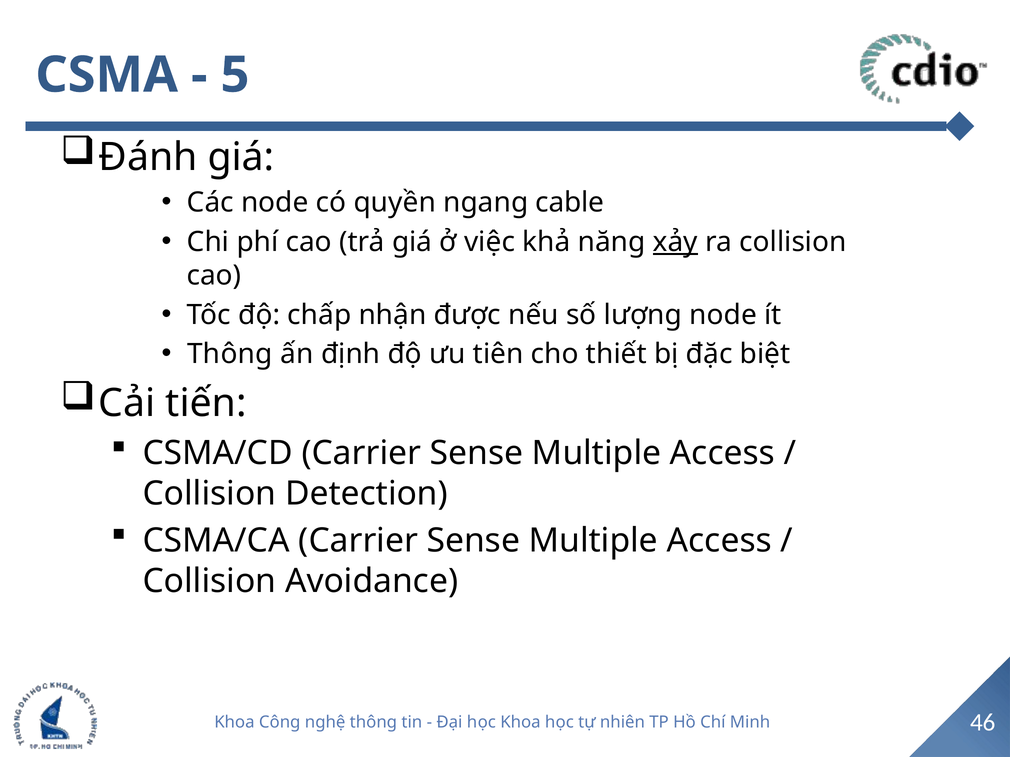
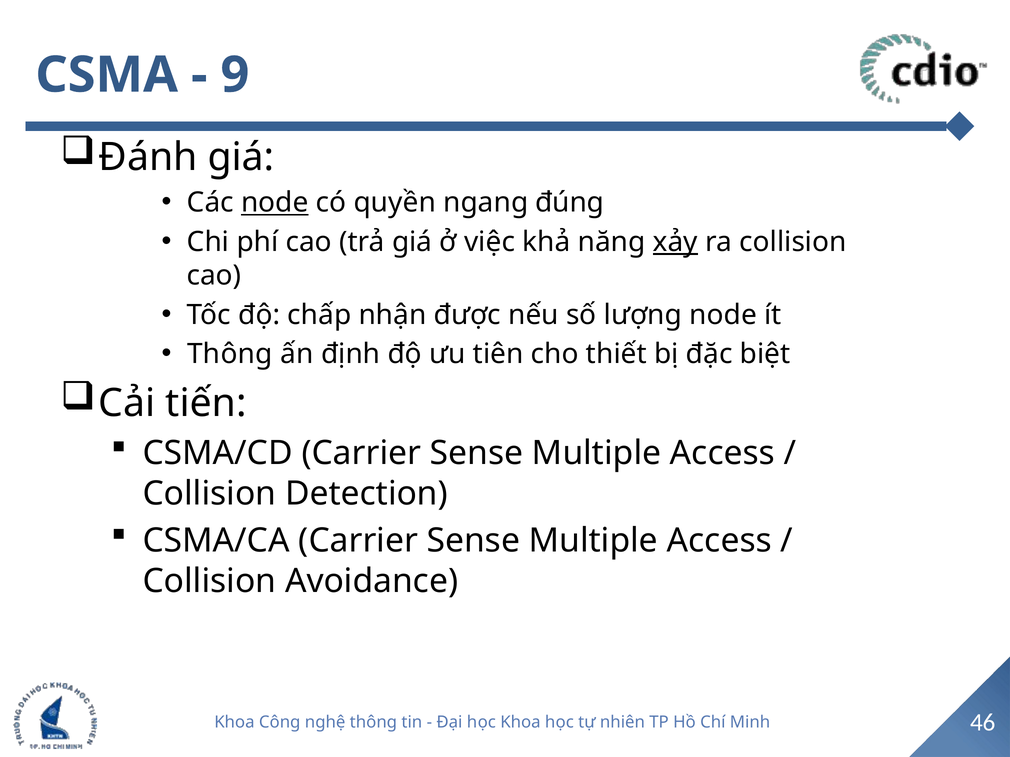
5: 5 -> 9 (235, 75)
node underline: none -> present (275, 203)
cable: cable -> đúng (570, 203)
